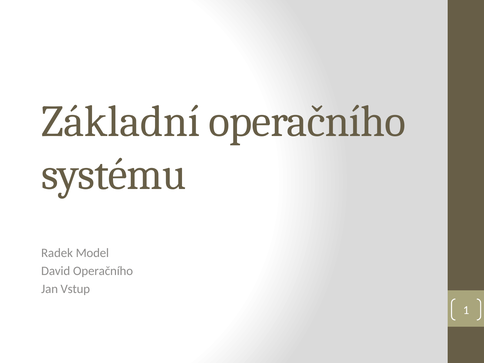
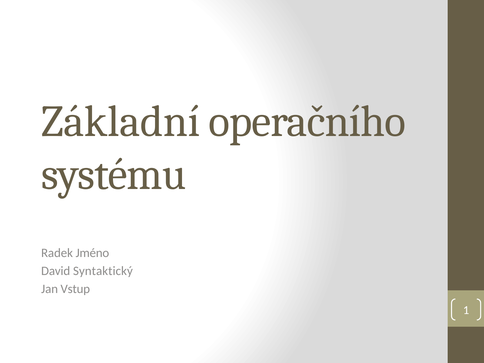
Model: Model -> Jméno (92, 253)
David Operačního: Operačního -> Syntaktický (103, 271)
